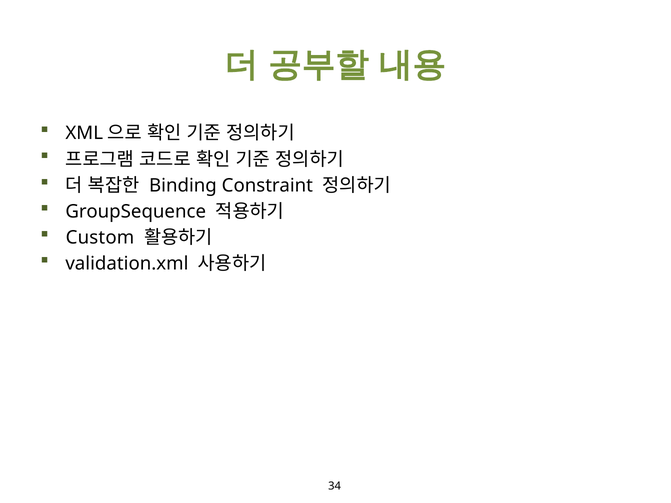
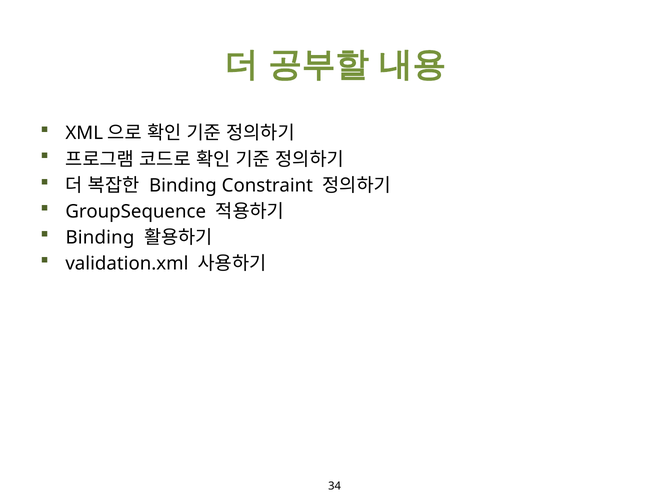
Custom: Custom -> Binding (100, 238)
